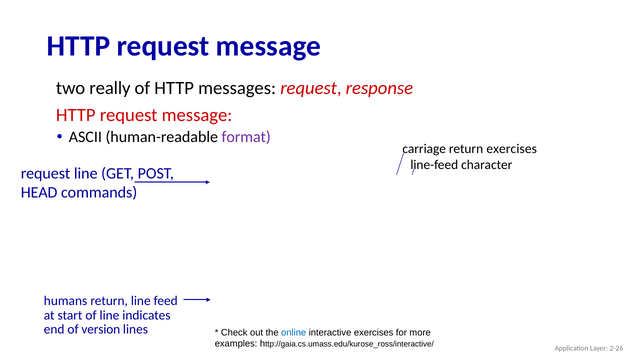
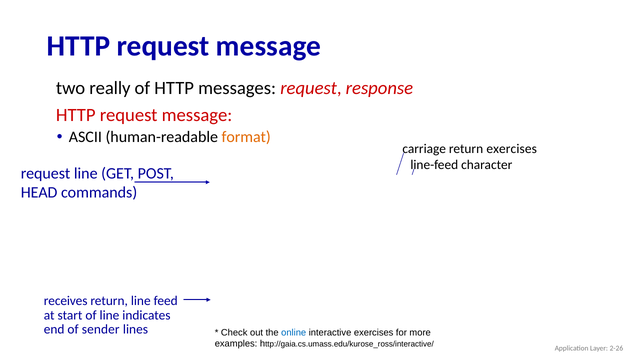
format colour: purple -> orange (246, 137)
humans: humans -> receives (66, 301)
version: version -> sender (101, 330)
